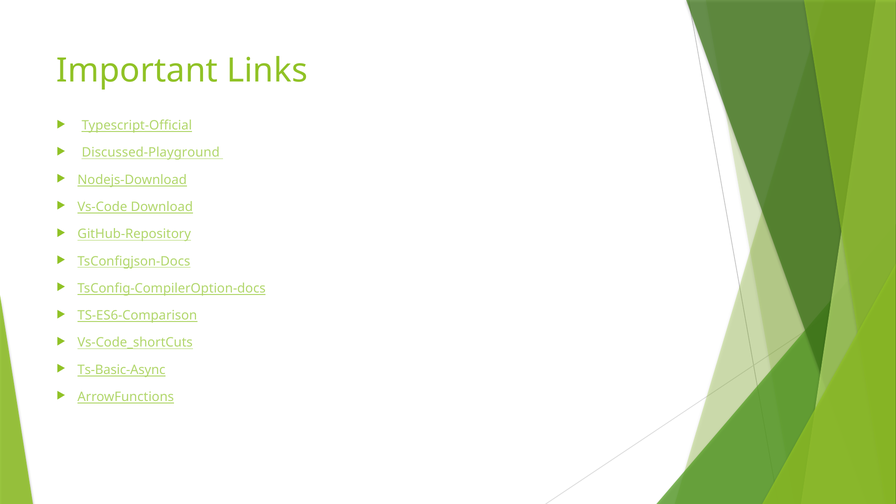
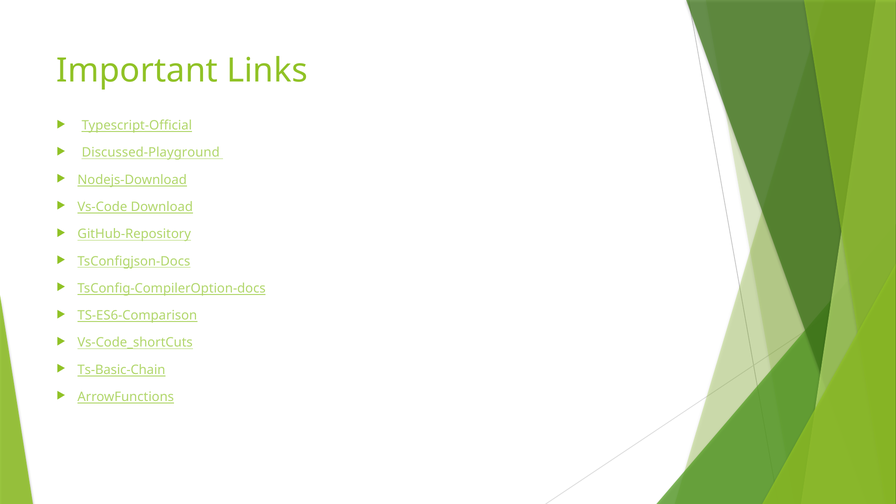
Ts-Basic-Async: Ts-Basic-Async -> Ts-Basic-Chain (121, 370)
